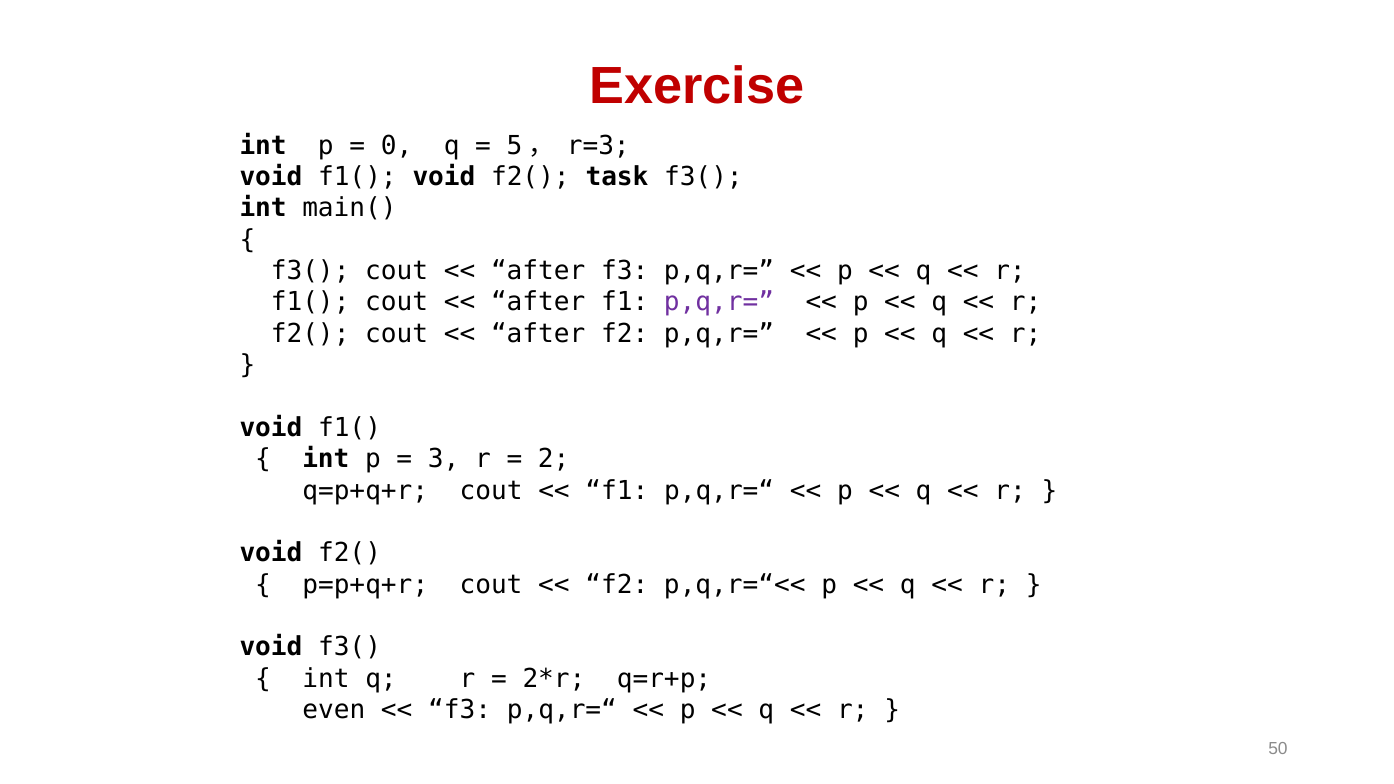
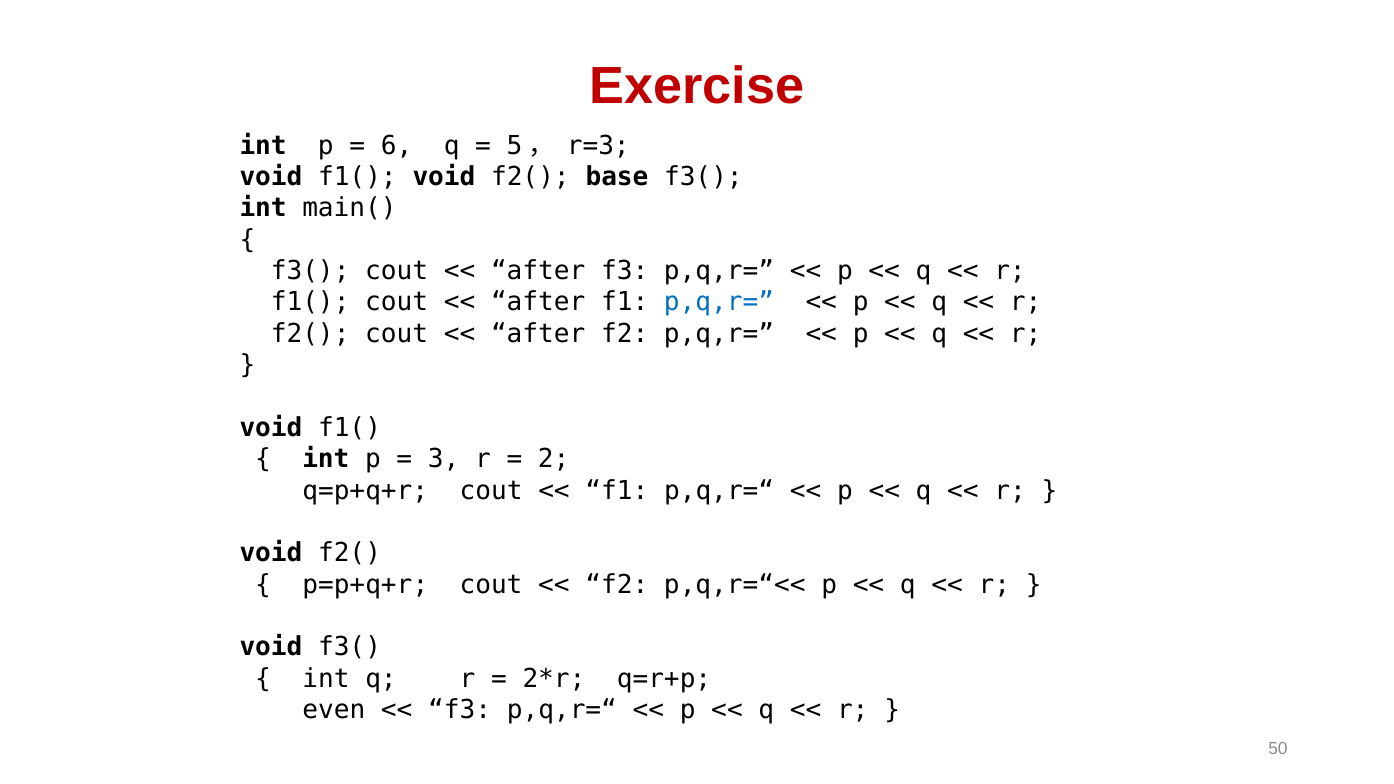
0: 0 -> 6 (397, 145)
task: task -> base (617, 177)
p,q,r= colour: purple -> blue (719, 302)
